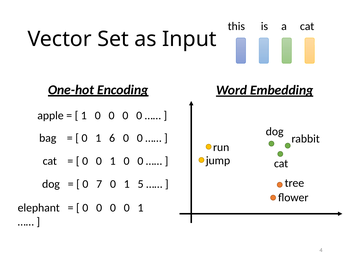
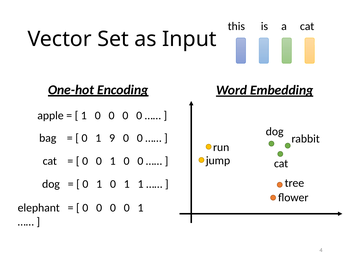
6: 6 -> 9 (112, 138)
7: 7 -> 1 (99, 184)
1 5: 5 -> 1 (141, 184)
